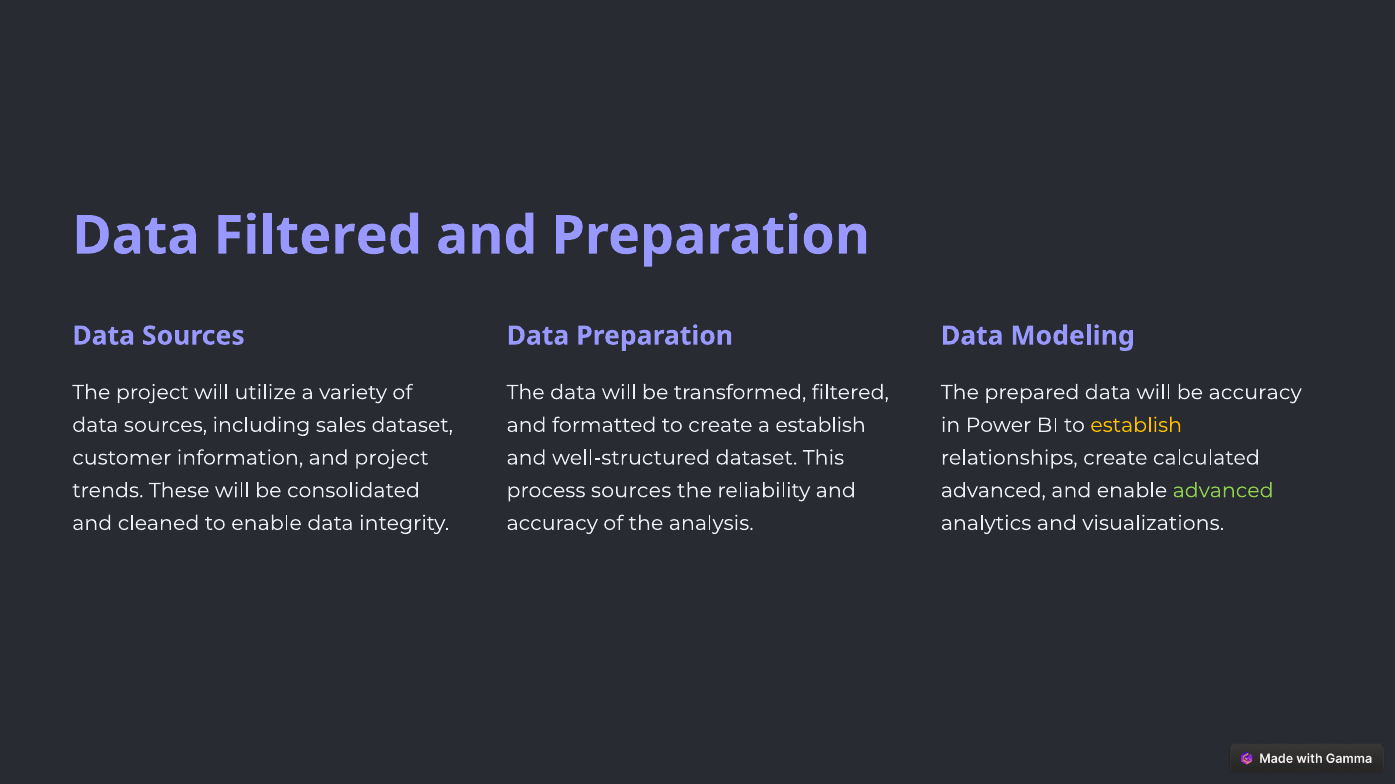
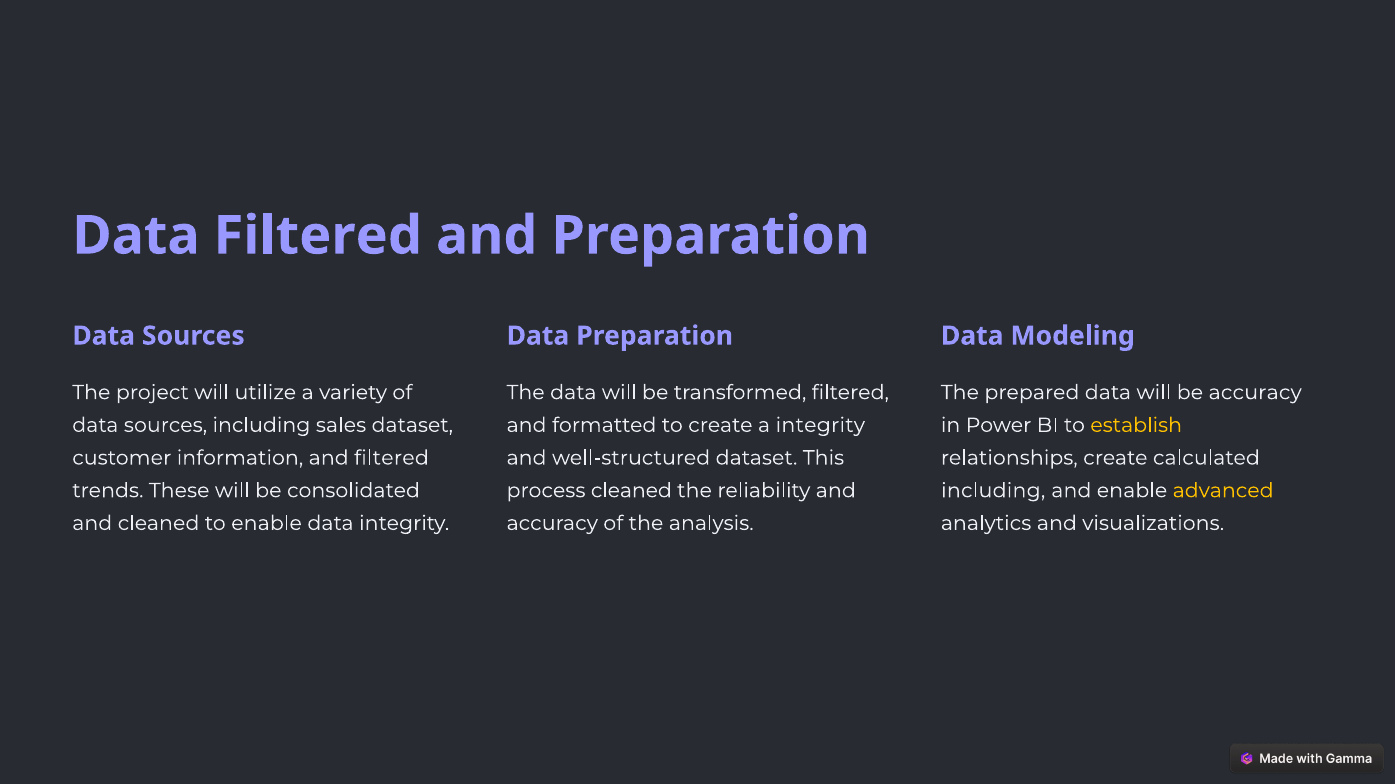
a establish: establish -> integrity (820, 426)
and project: project -> filtered (391, 458)
process sources: sources -> cleaned (631, 491)
advanced: advanced -> including (993, 491)
advanced colour: light green -> yellow (1223, 491)
